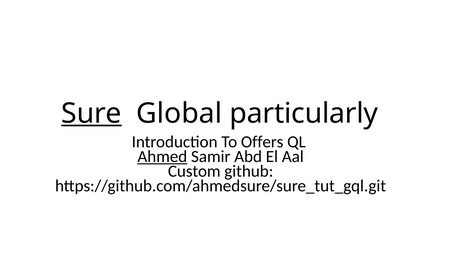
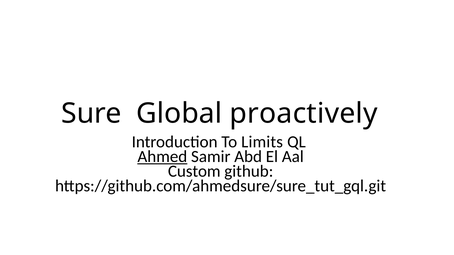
Sure underline: present -> none (91, 113)
particularly: particularly -> proactively (304, 113)
Offers: Offers -> Limits (262, 142)
